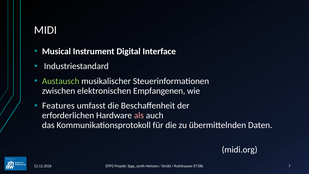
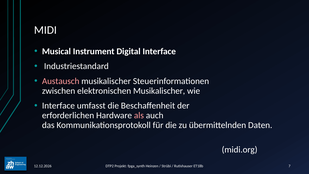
Austausch colour: light green -> pink (61, 81)
elektronischen Empfangenen: Empfangenen -> Musikalischer (159, 91)
Features: Features -> Interface (58, 106)
